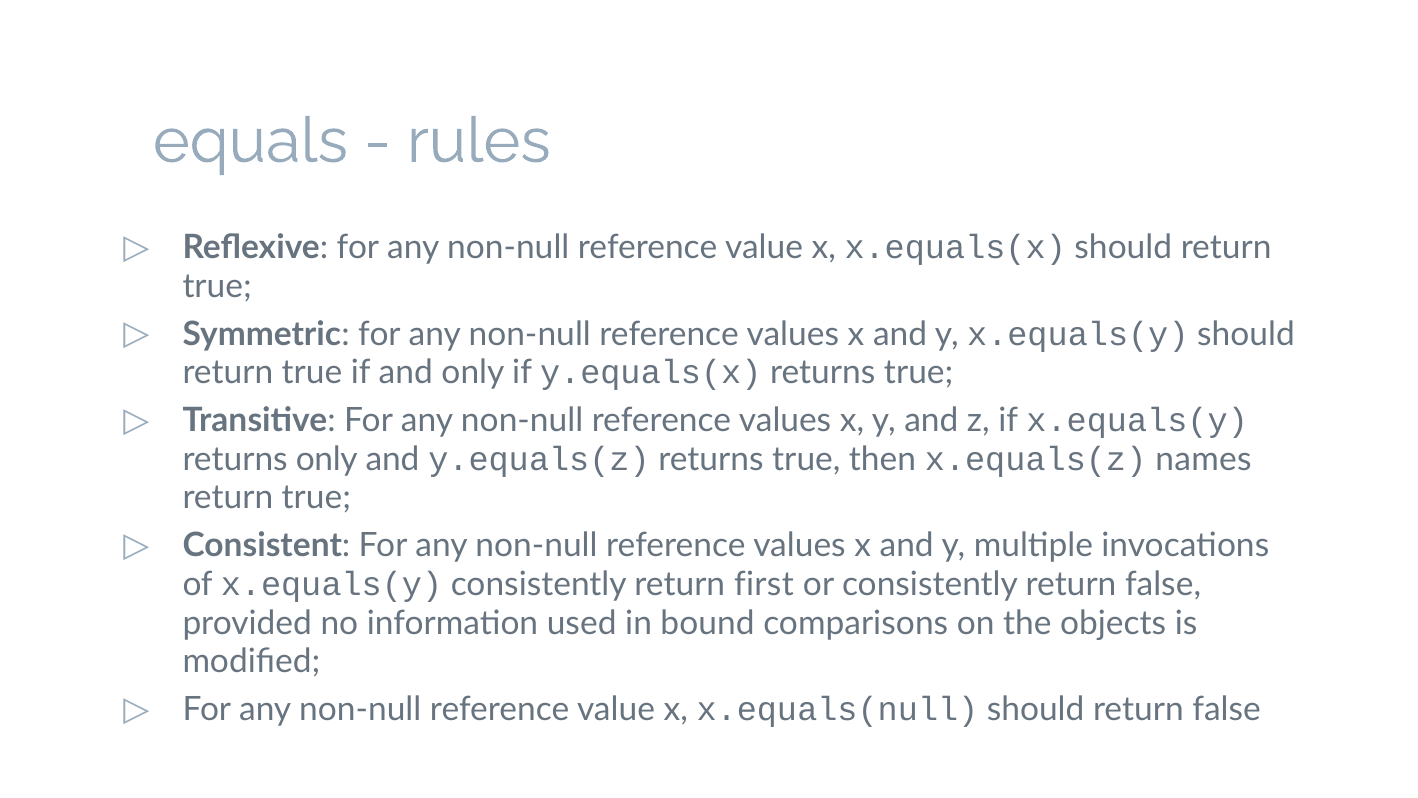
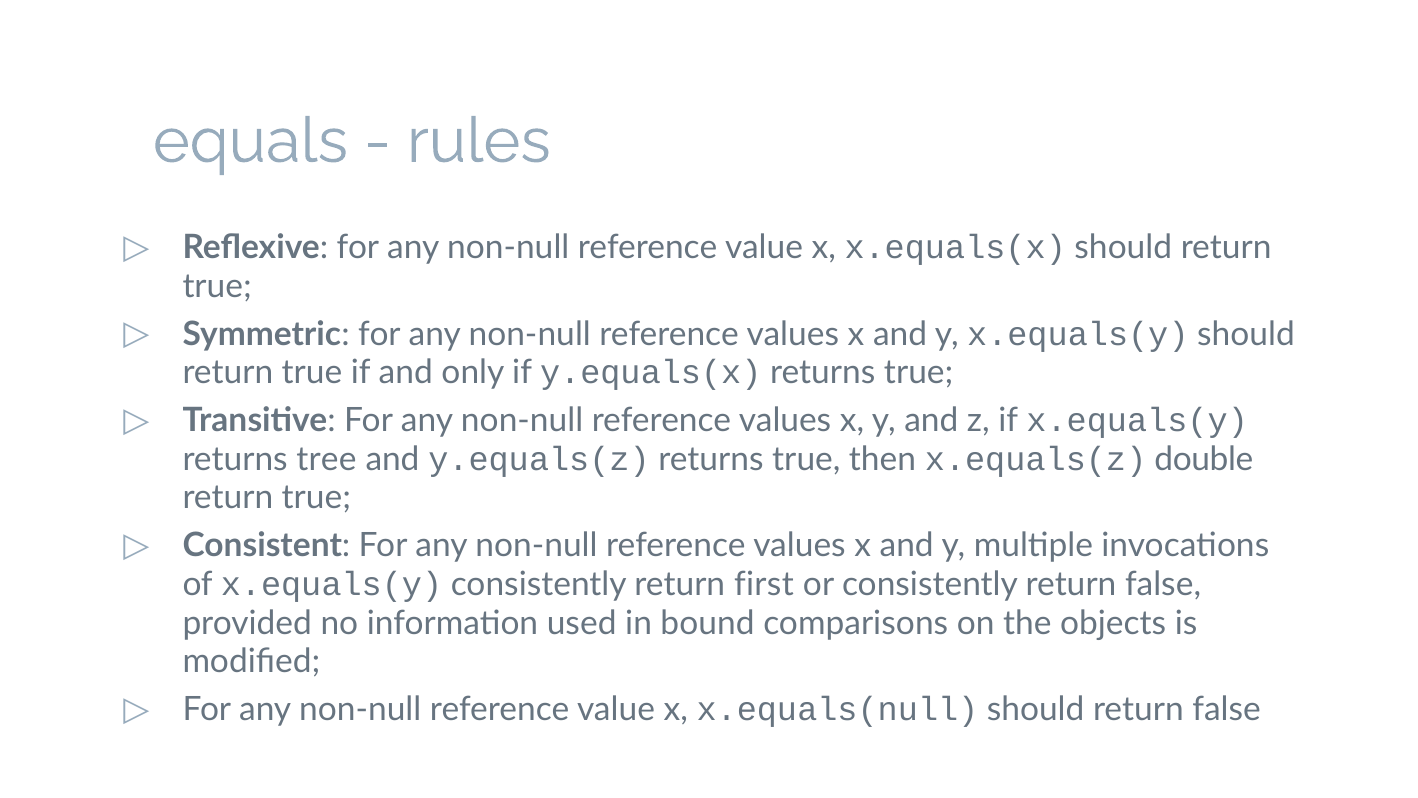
returns only: only -> tree (326, 459)
names: names -> double (1204, 459)
